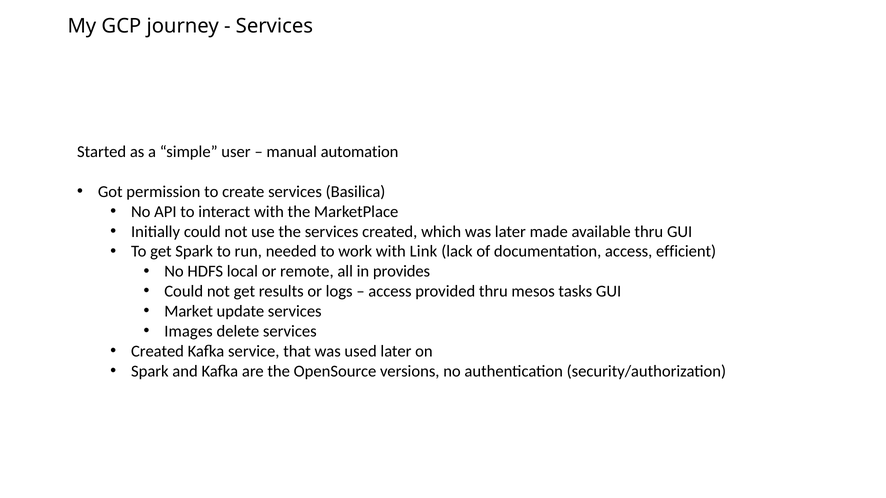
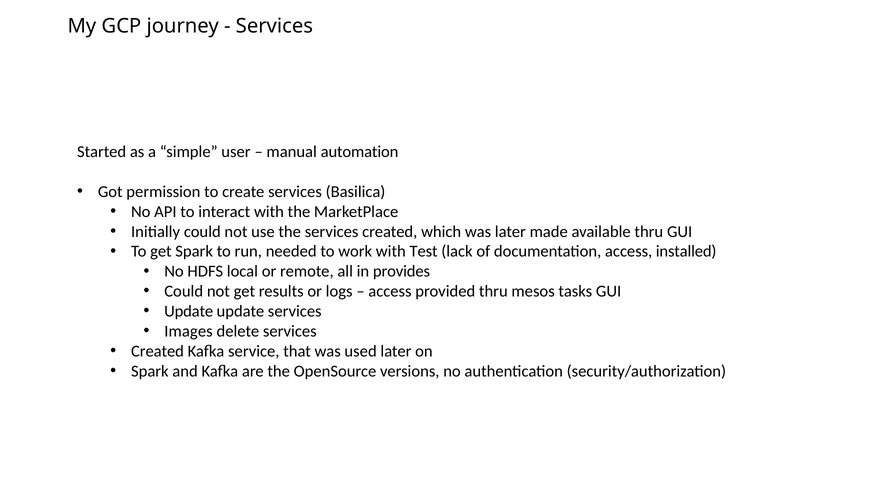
Link: Link -> Test (424, 252)
efficient: efficient -> installed (686, 252)
Market: Market -> Update (189, 312)
